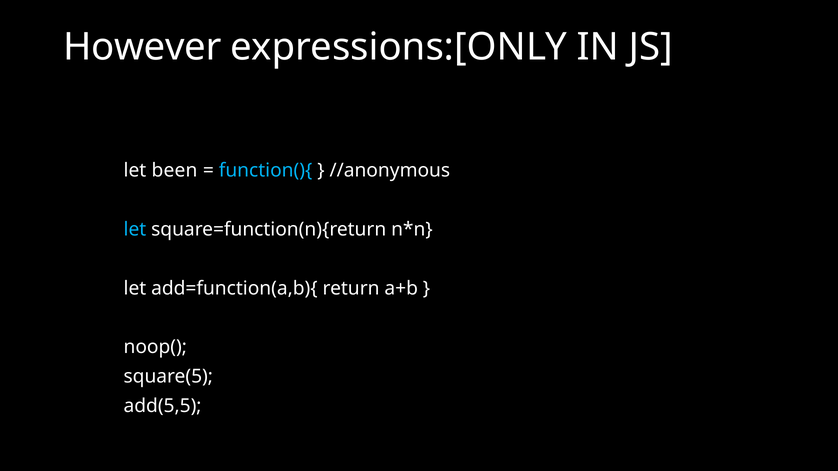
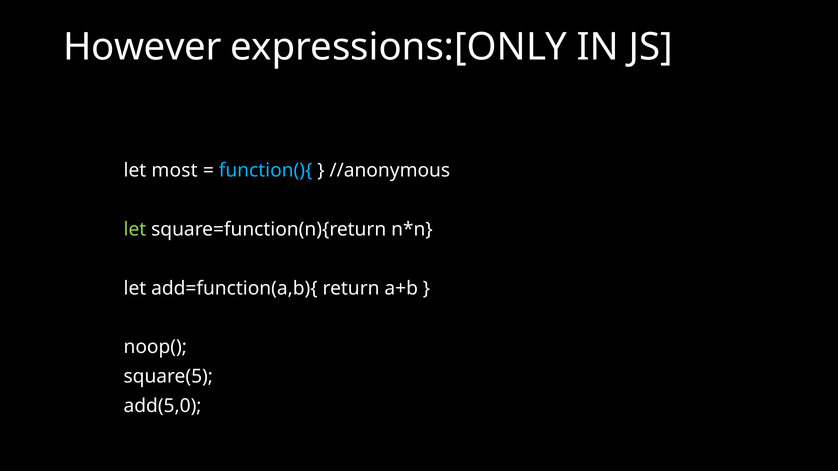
been: been -> most (175, 171)
let colour: light blue -> light green (135, 230)
add(5,5: add(5,5 -> add(5,0 (163, 406)
